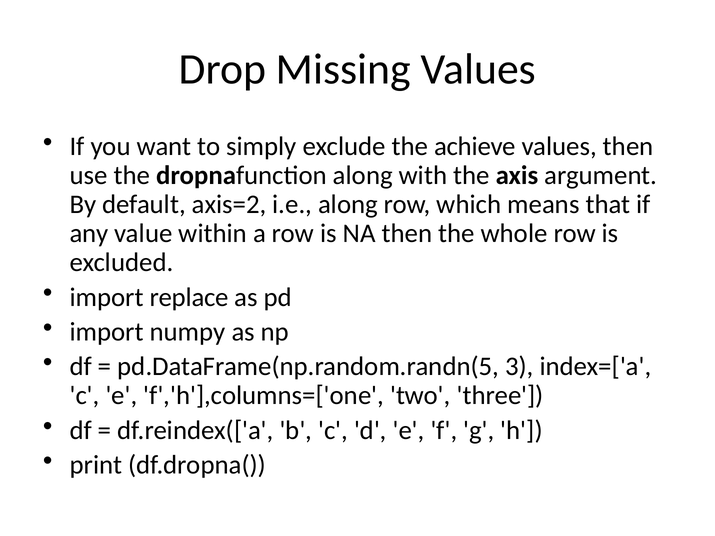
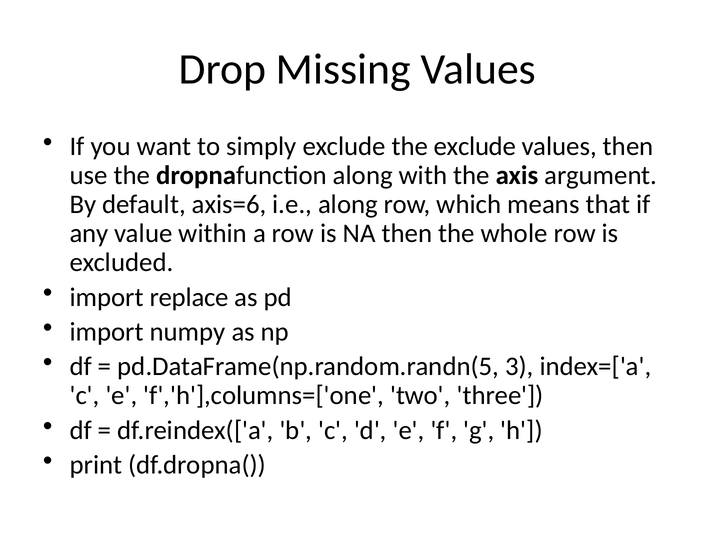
the achieve: achieve -> exclude (475, 147)
axis=2: axis=2 -> axis=6 (229, 205)
